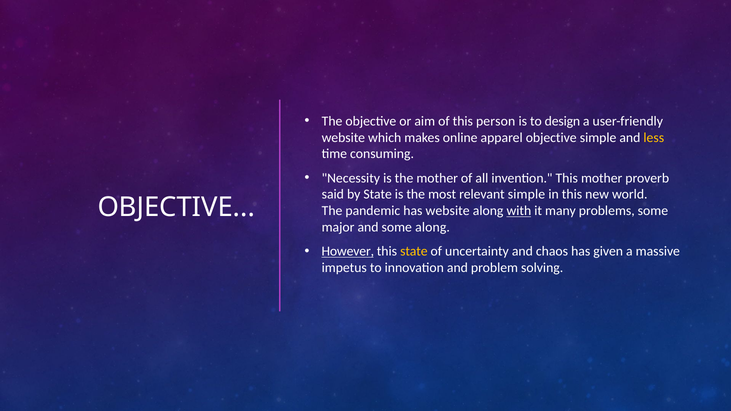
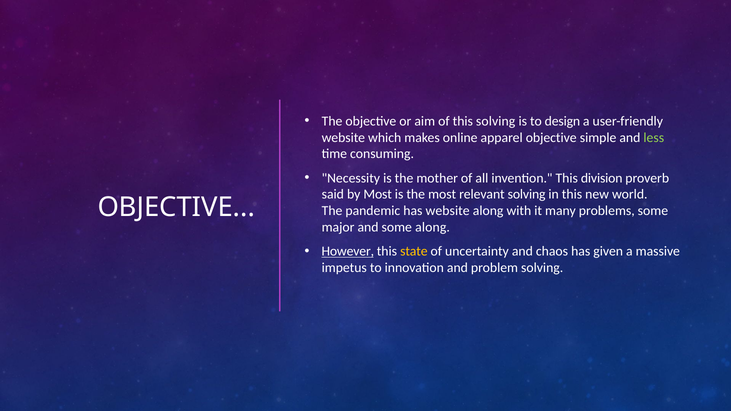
this person: person -> solving (496, 121)
less colour: yellow -> light green (654, 138)
This mother: mother -> division (602, 178)
by State: State -> Most (378, 195)
relevant simple: simple -> solving (527, 195)
with underline: present -> none (519, 211)
